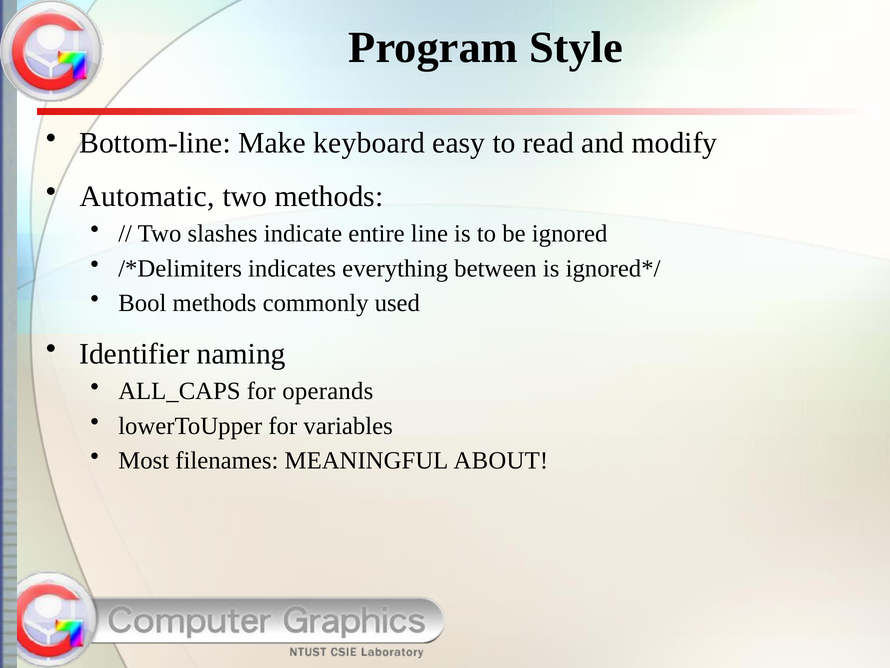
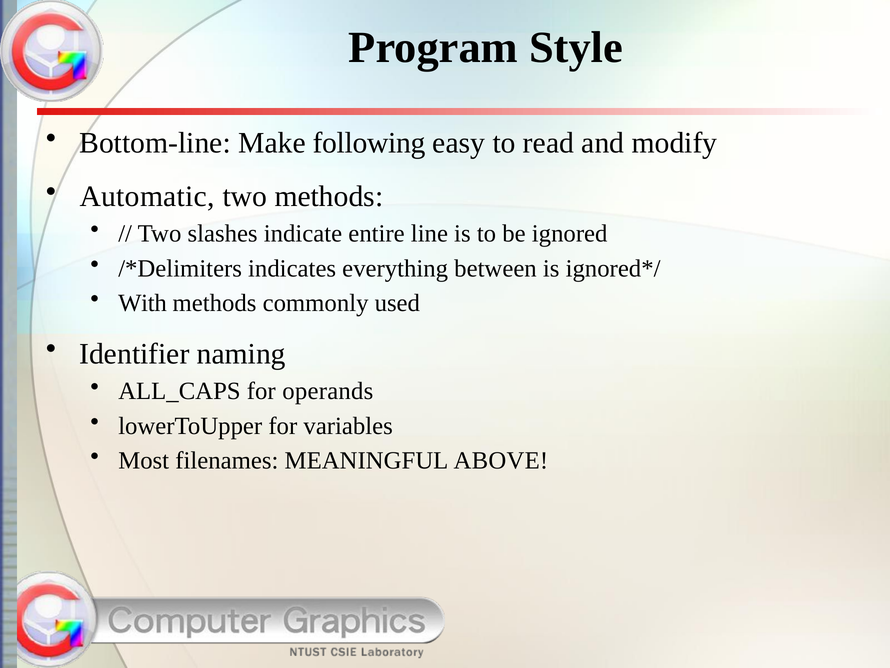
keyboard: keyboard -> following (369, 143)
Bool: Bool -> With (142, 303)
ABOUT: ABOUT -> ABOVE (501, 460)
